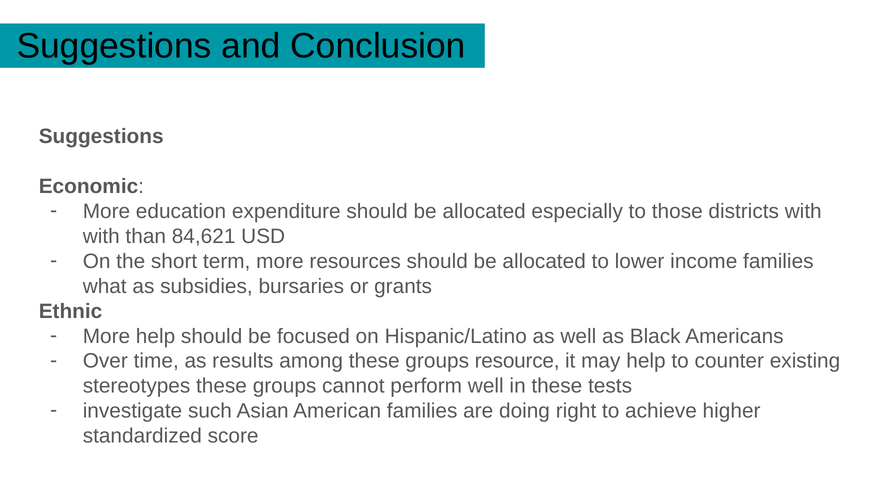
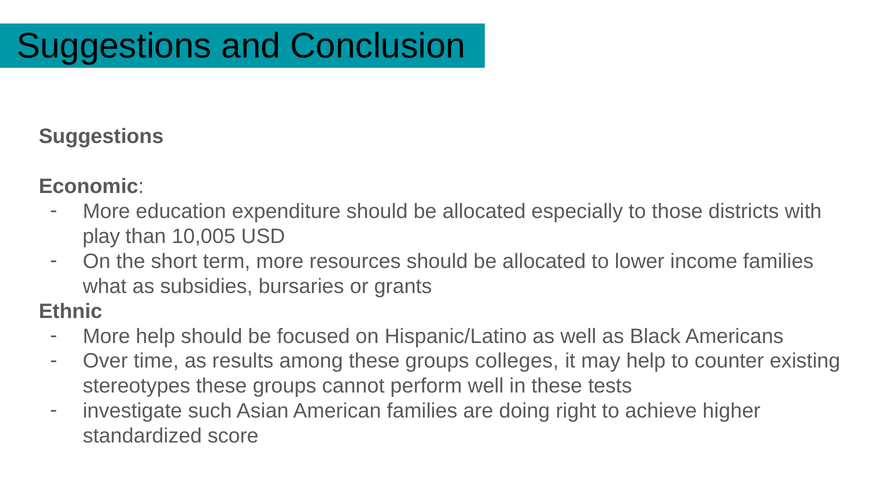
with: with -> play (101, 236)
84,621: 84,621 -> 10,005 (204, 236)
resource: resource -> colleges (517, 361)
